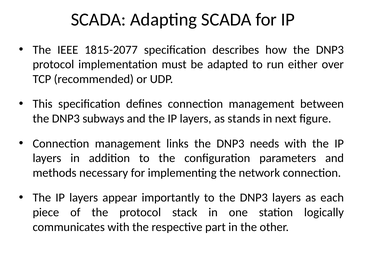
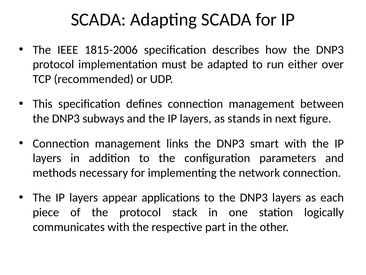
1815-2077: 1815-2077 -> 1815-2006 (111, 50)
needs: needs -> smart (264, 143)
importantly: importantly -> applications (171, 197)
